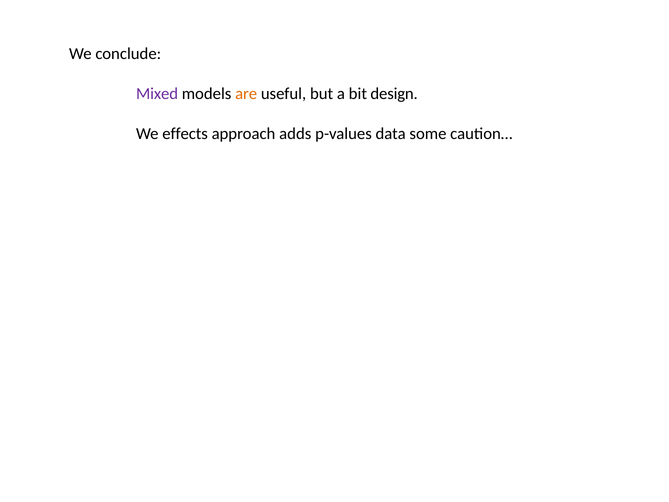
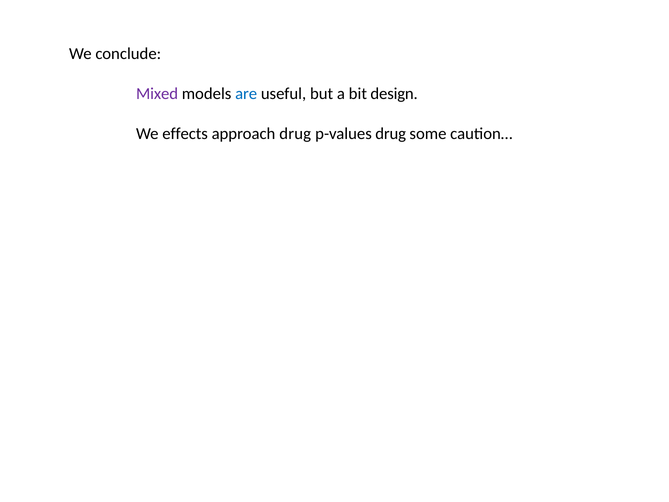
are colour: orange -> blue (246, 94)
approach adds: adds -> drug (295, 134)
p-values data: data -> drug (391, 134)
